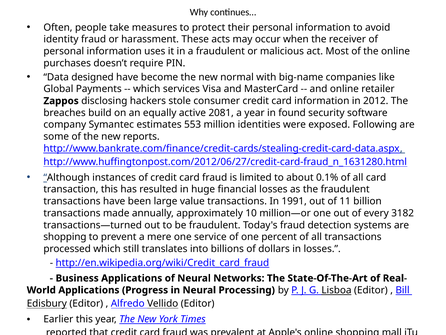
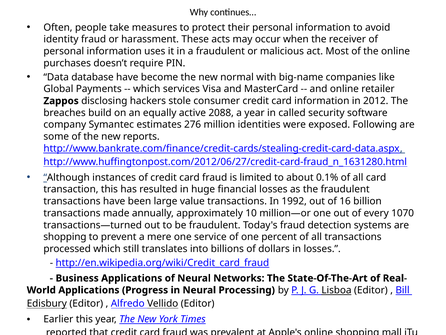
designed: designed -> database (92, 77)
2081: 2081 -> 2088 (221, 113)
in found: found -> called (292, 113)
553: 553 -> 276 (193, 125)
1991: 1991 -> 1992 (294, 201)
11: 11 -> 16 (345, 201)
3182: 3182 -> 1070 (403, 213)
